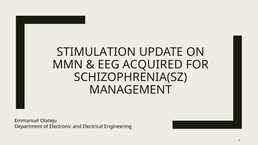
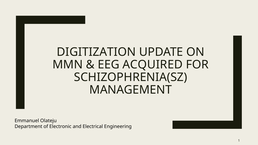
STIMULATION: STIMULATION -> DIGITIZATION (96, 52)
